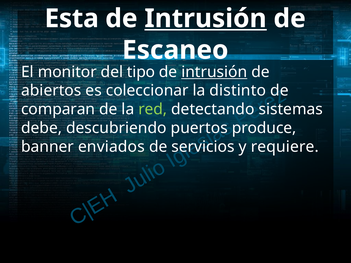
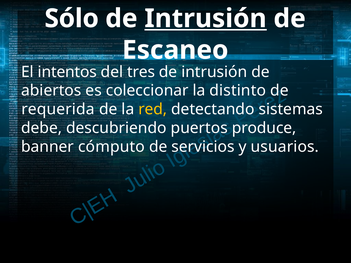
Esta: Esta -> Sólo (72, 19)
monitor: monitor -> intentos (67, 72)
tipo: tipo -> tres (141, 72)
intrusión underline: present -> none (214, 72)
comparan: comparan -> requerida (58, 109)
red colour: light green -> yellow (153, 109)
enviados: enviados -> cómputo (111, 147)
requiere: requiere -> usuarios (285, 147)
